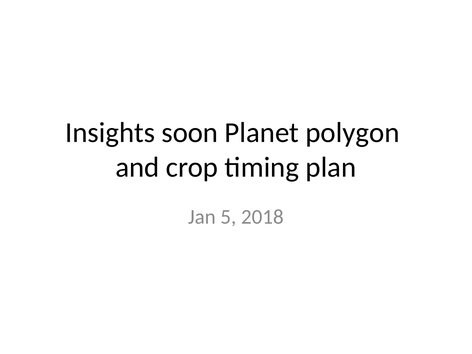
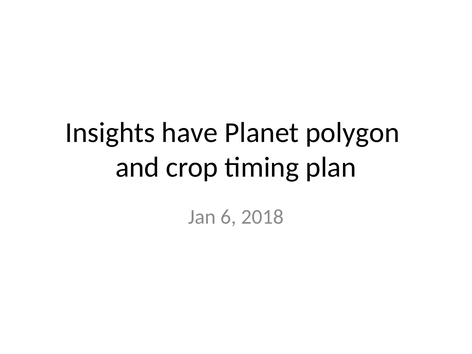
soon: soon -> have (190, 133)
5: 5 -> 6 (228, 217)
